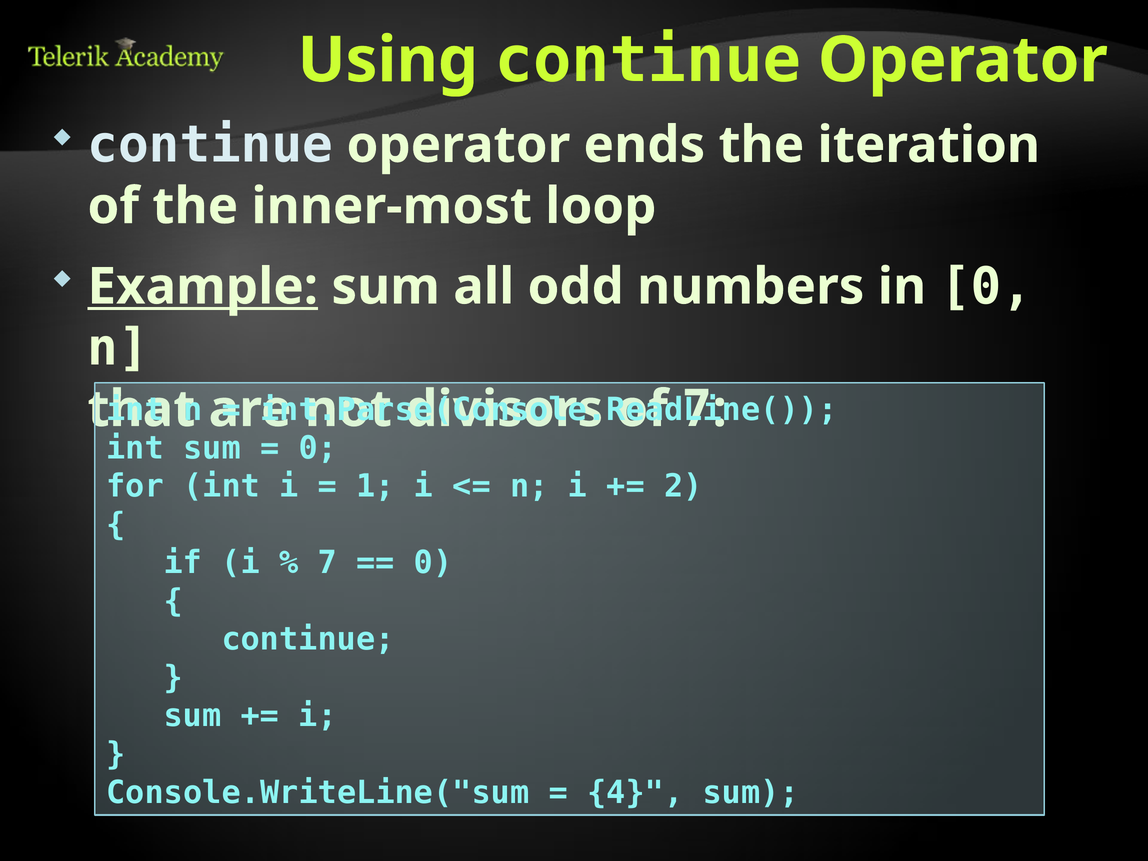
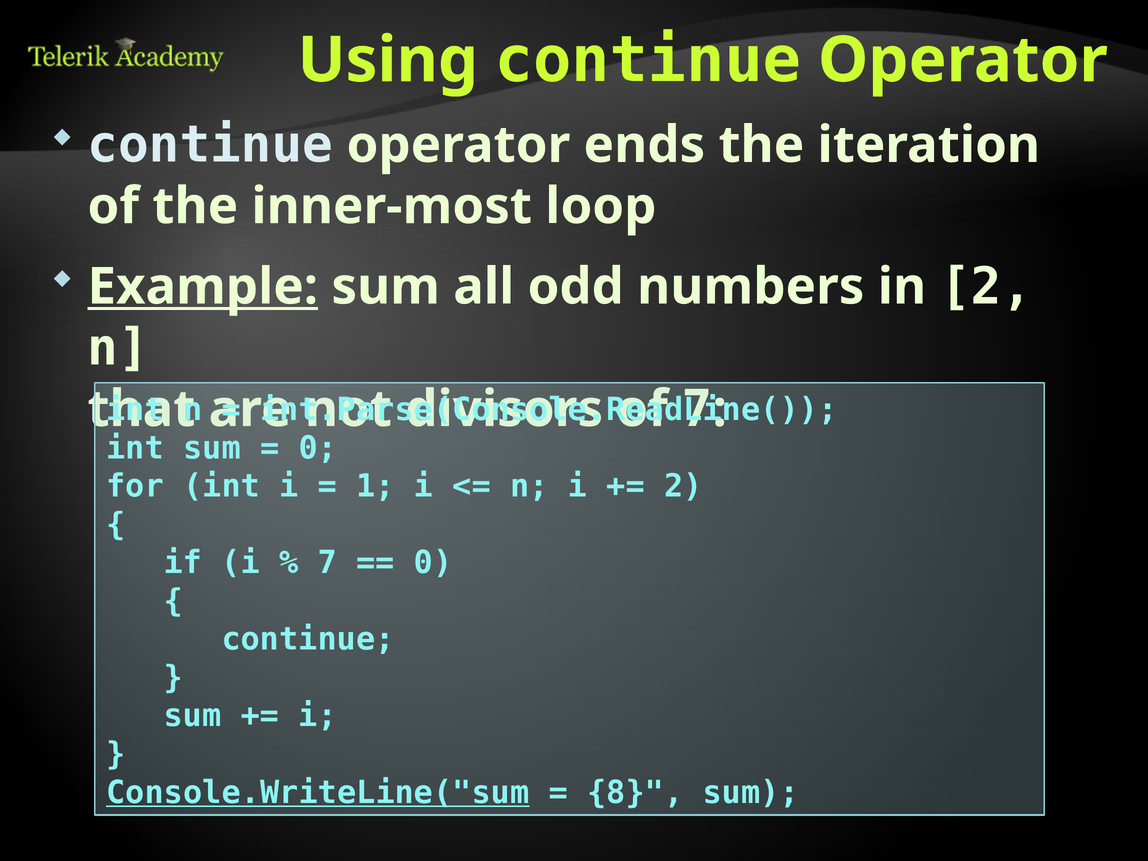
in 0: 0 -> 2 (986, 287)
Console.WriteLine("sum underline: none -> present (318, 793)
4: 4 -> 8 (635, 793)
